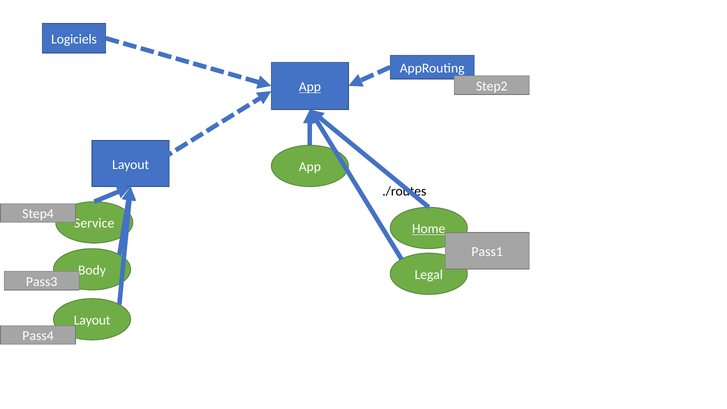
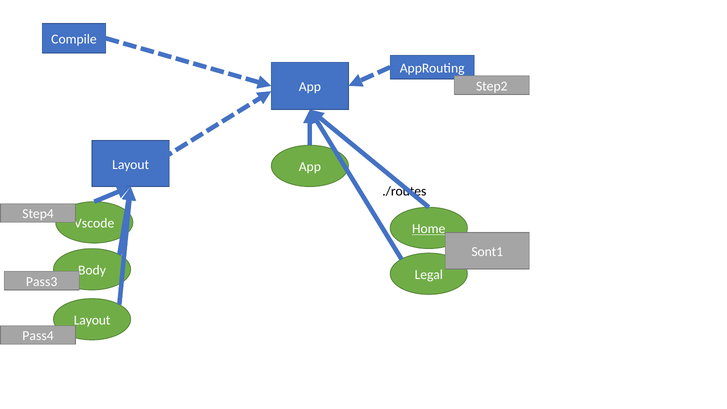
Logiciels: Logiciels -> Compile (74, 39)
App underline: present -> none (310, 87)
Service: Service -> Vscode (94, 223)
Pass1: Pass1 -> Sont1 (487, 252)
